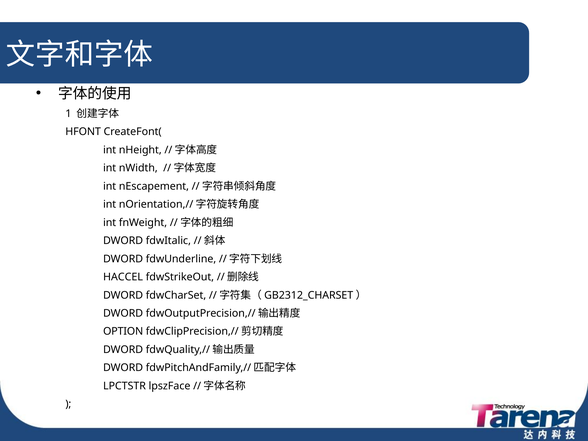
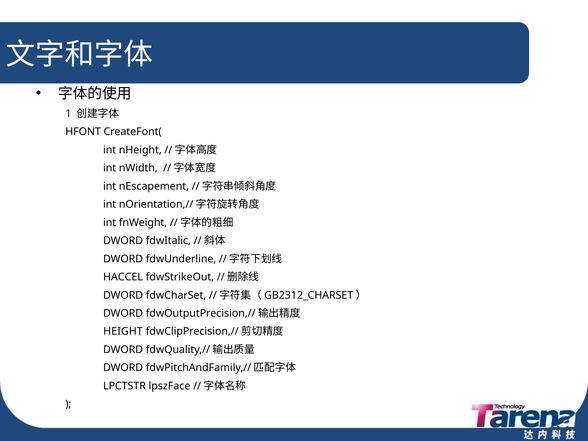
OPTION: OPTION -> HEIGHT (123, 331)
